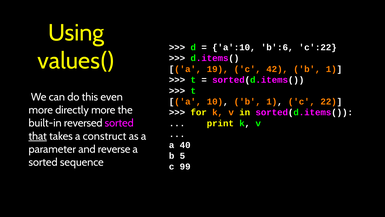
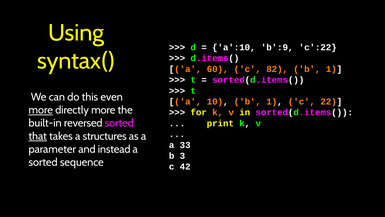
b':6: b':6 -> b':9 (277, 47)
values(: values( -> syntax( (76, 61)
19: 19 -> 60 (218, 69)
42: 42 -> 82 (277, 69)
more underline: none -> present (41, 110)
construct: construct -> structures (105, 136)
40: 40 -> 33 (185, 145)
reverse: reverse -> instead (114, 149)
5: 5 -> 3 (182, 156)
99: 99 -> 42 (185, 166)
